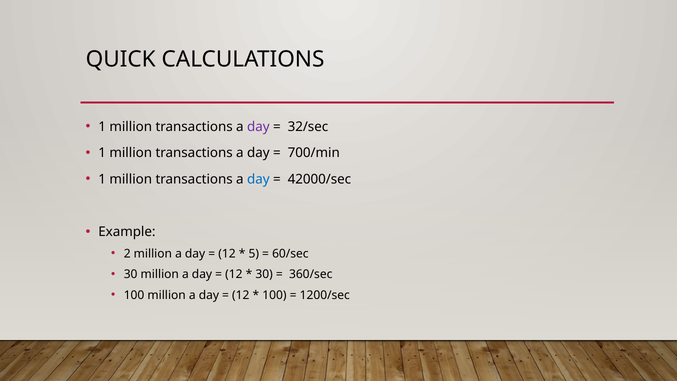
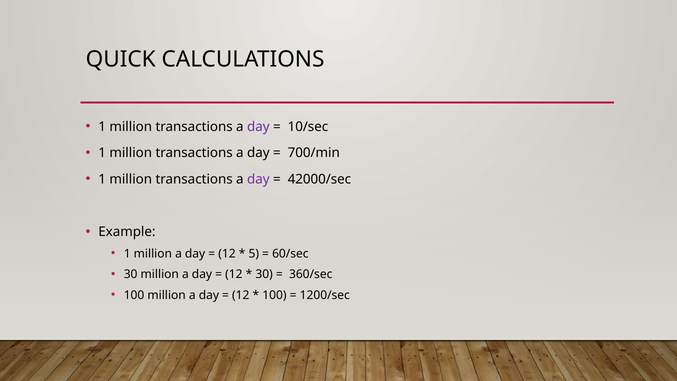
32/sec: 32/sec -> 10/sec (308, 127)
day colour: blue -> purple (258, 179)
2: 2 -> 1 (127, 253)
